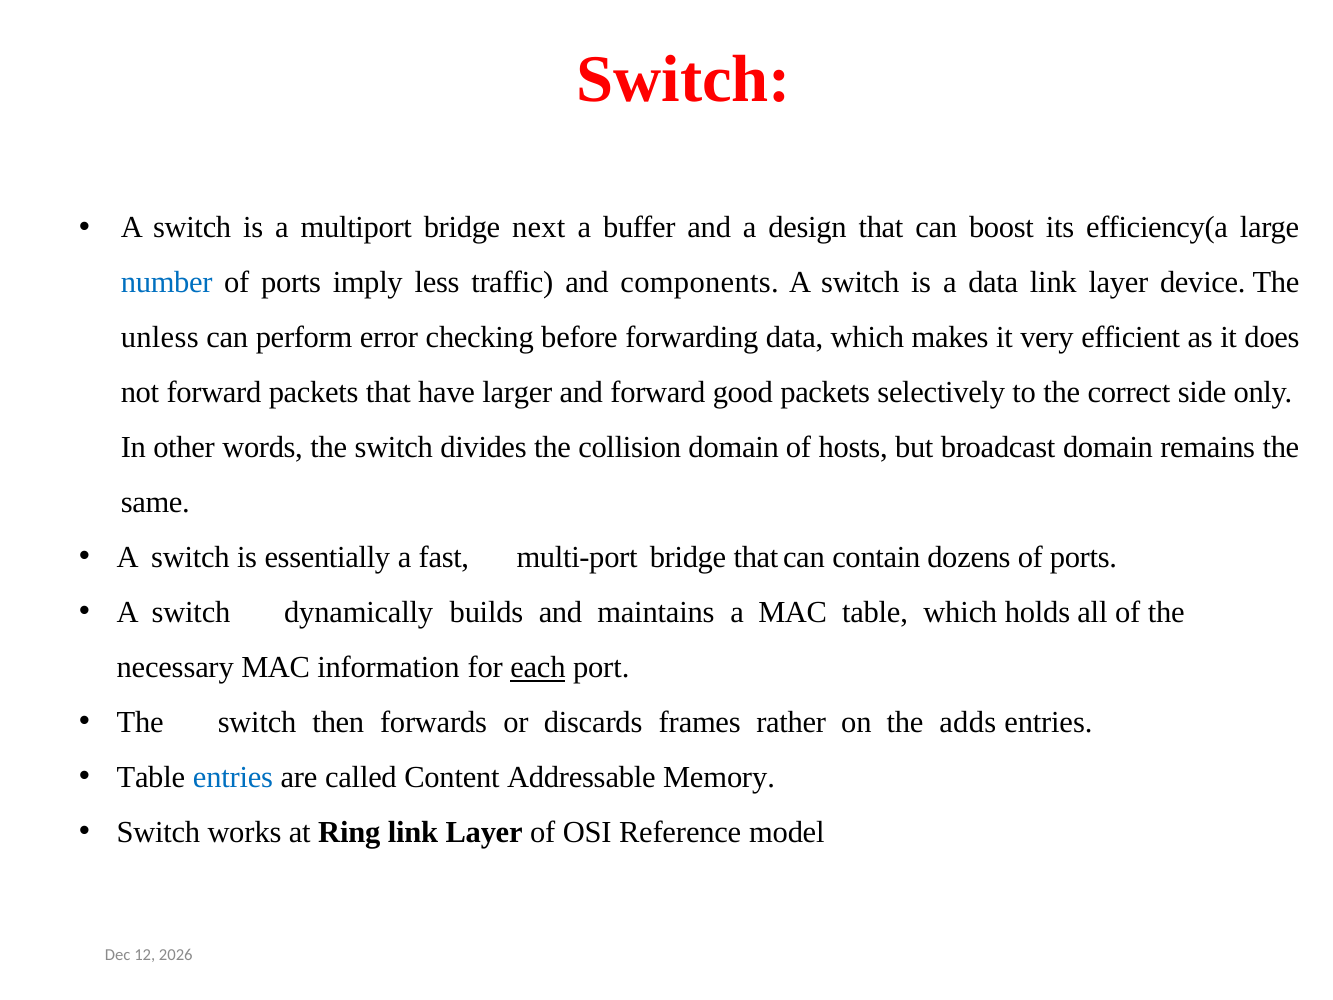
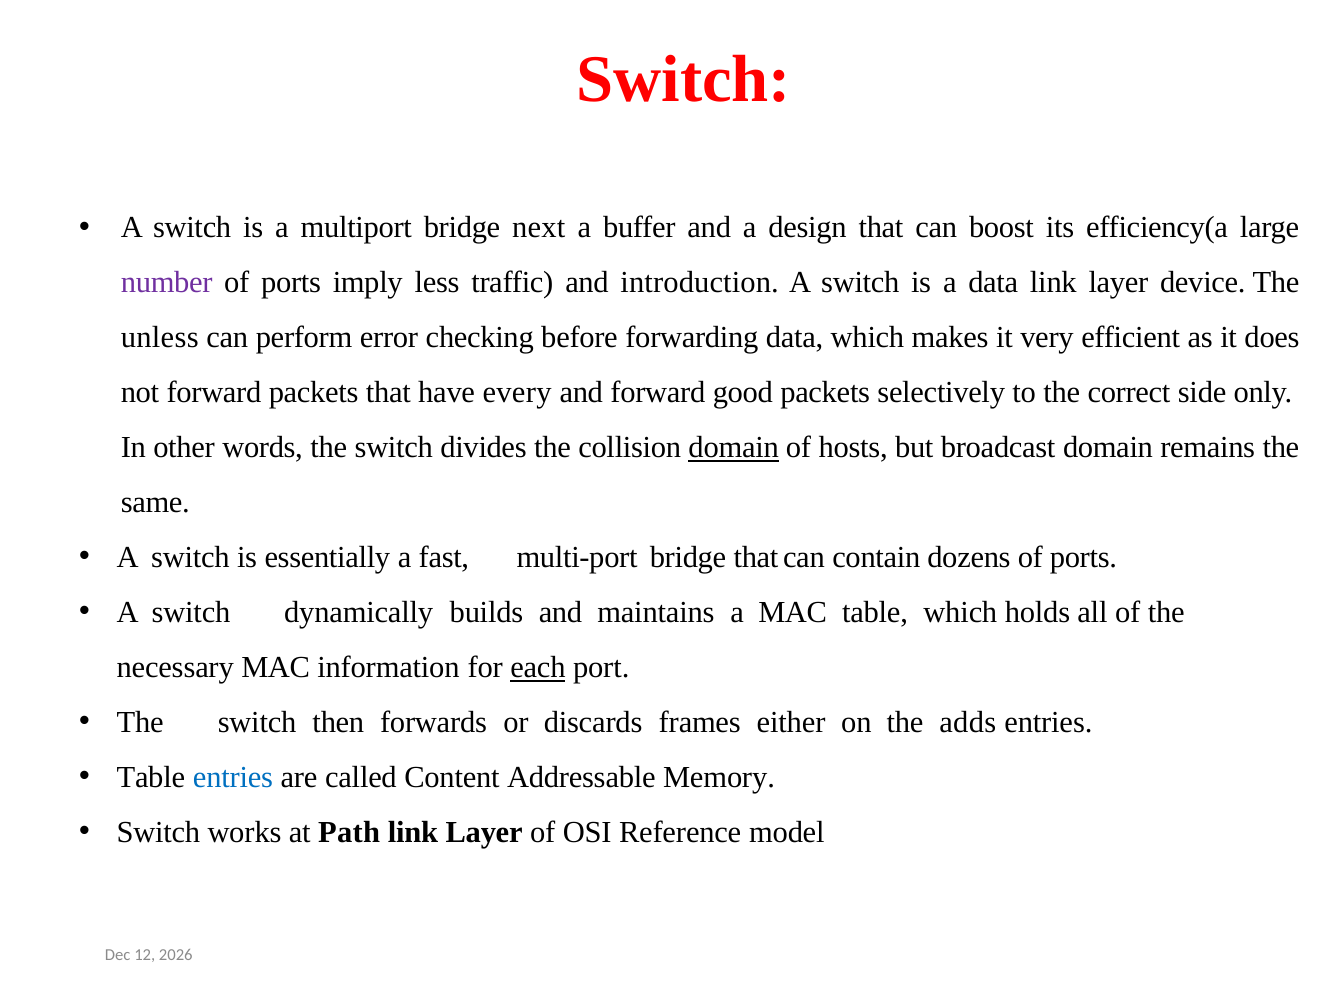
number colour: blue -> purple (167, 283)
components: components -> introduction (700, 283)
larger: larger -> every (517, 392)
domain underline: none -> present (734, 447)
rather: rather -> either (791, 722)
Ring: Ring -> Path (349, 832)
